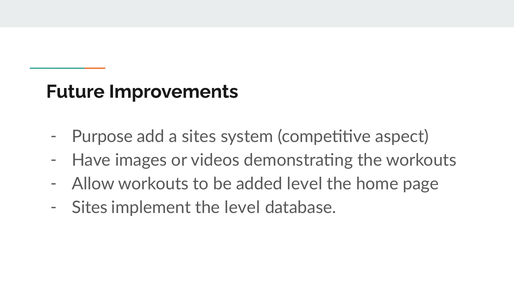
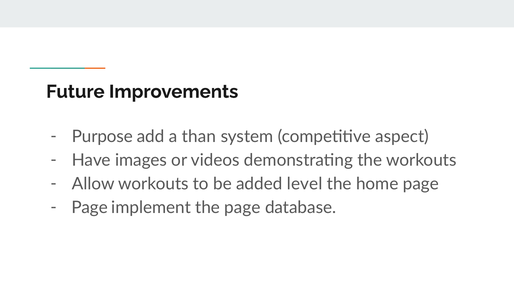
a sites: sites -> than (199, 137)
Sites: Sites -> Page (90, 207)
the level: level -> page (242, 207)
